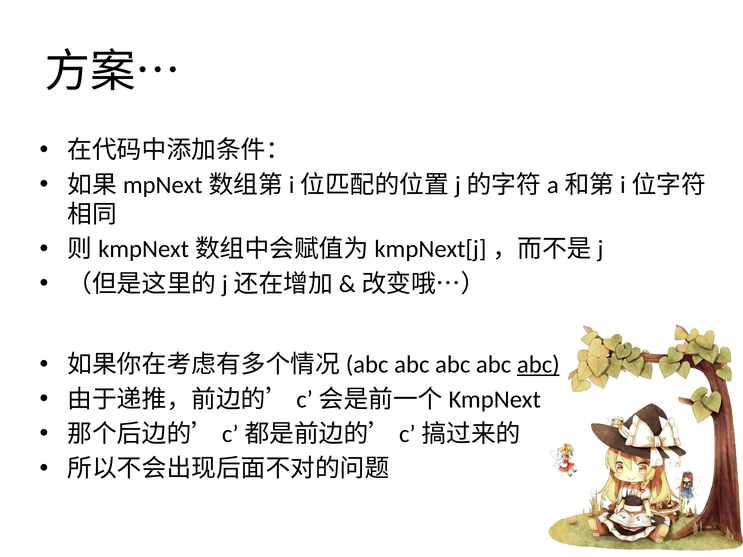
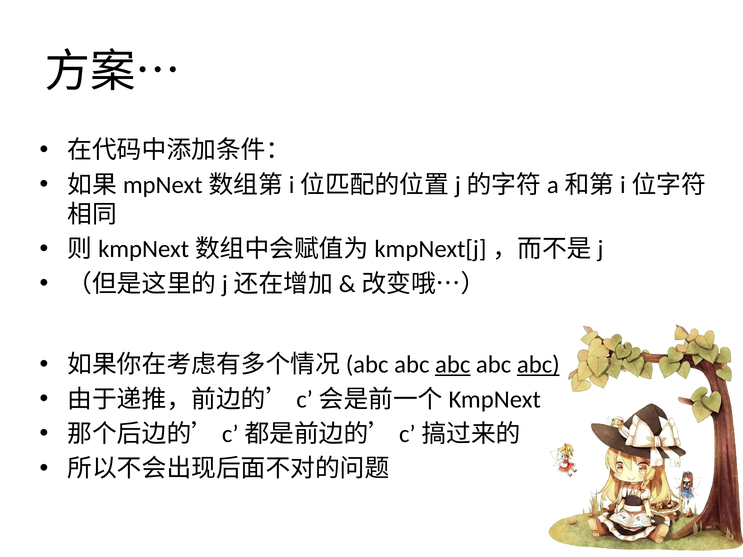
abc underline: none -> present (453, 365)
